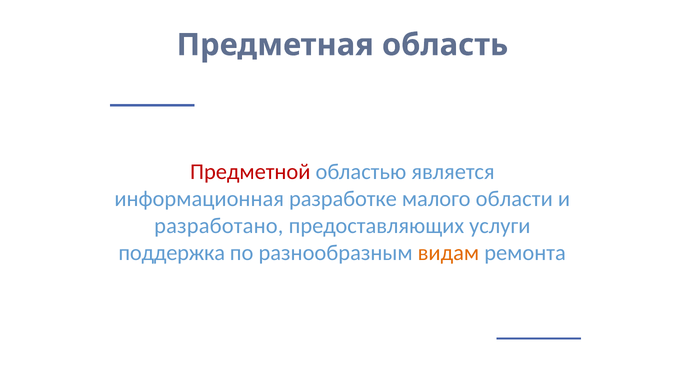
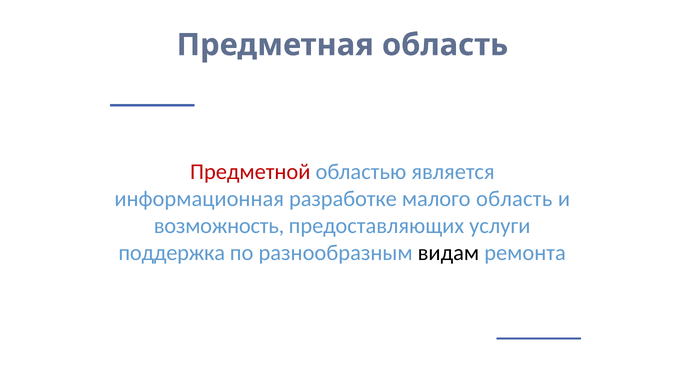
малого области: области -> область (514, 199)
разработано: разработано -> возможность (219, 226)
видам colour: orange -> black (448, 253)
